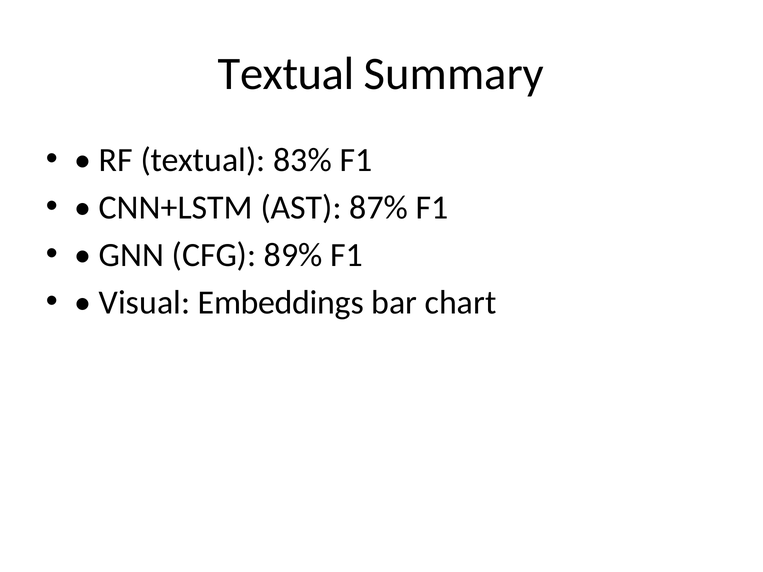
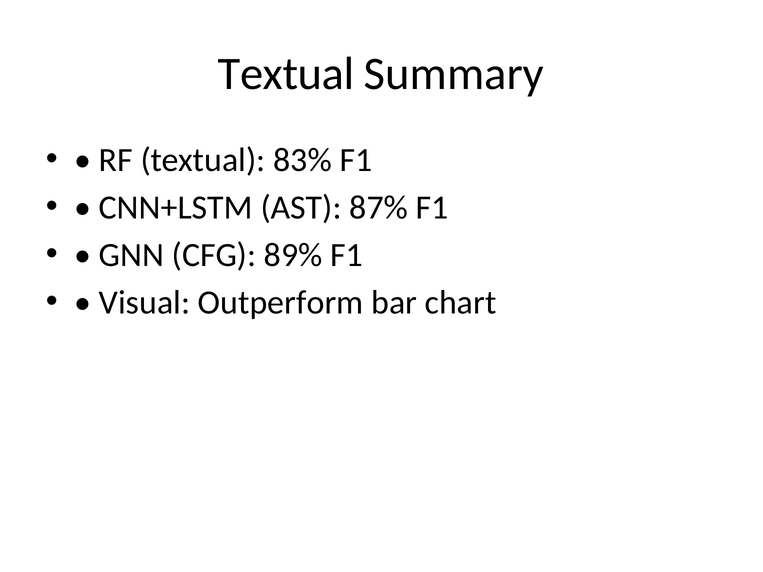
Embeddings: Embeddings -> Outperform (281, 303)
